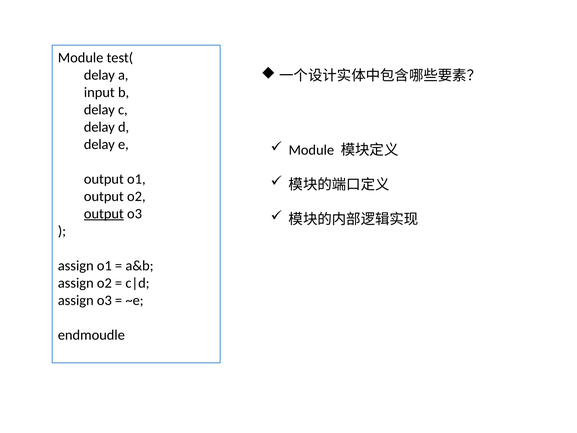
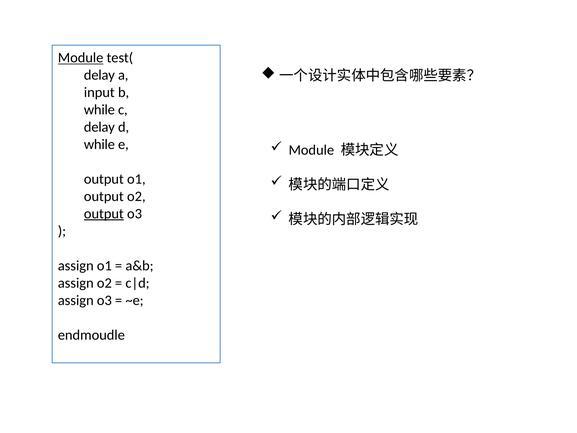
Module underline: none -> present (81, 58)
delay: delay -> while (99, 110)
delay: delay -> while (99, 144)
